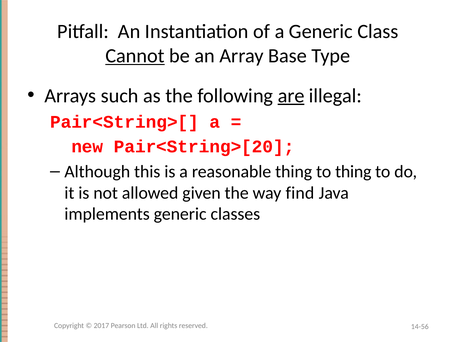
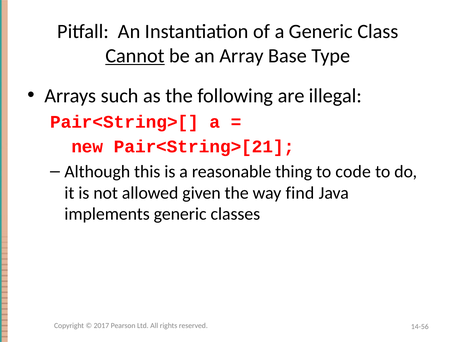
are underline: present -> none (291, 96)
Pair<String>[20: Pair<String>[20 -> Pair<String>[21 (204, 147)
to thing: thing -> code (353, 172)
